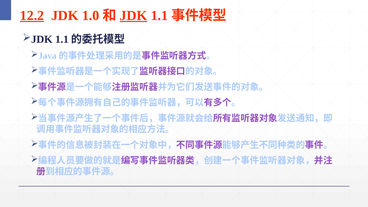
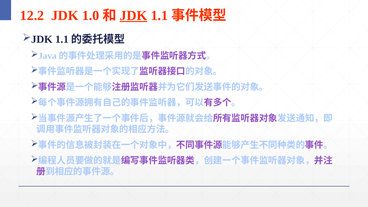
12.2 underline: present -> none (32, 16)
